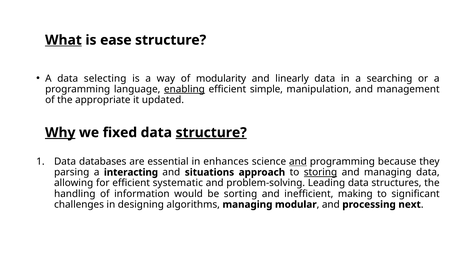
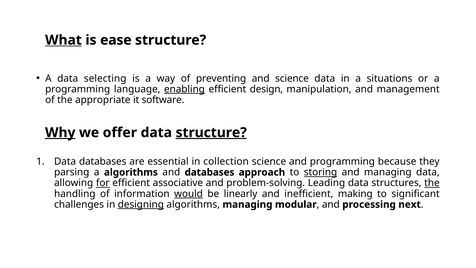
modularity: modularity -> preventing (221, 78)
and linearly: linearly -> science (292, 78)
searching: searching -> situations (390, 78)
simple: simple -> design (266, 89)
updated: updated -> software (163, 100)
fixed: fixed -> offer (120, 132)
enhances: enhances -> collection (226, 161)
and underline: present -> none (298, 161)
a interacting: interacting -> algorithms (131, 172)
and situations: situations -> databases (210, 172)
for underline: none -> present (103, 183)
systematic: systematic -> associative (178, 183)
the underline: none -> present (432, 183)
would underline: none -> present (189, 194)
sorting: sorting -> linearly (241, 194)
designing underline: none -> present (141, 204)
